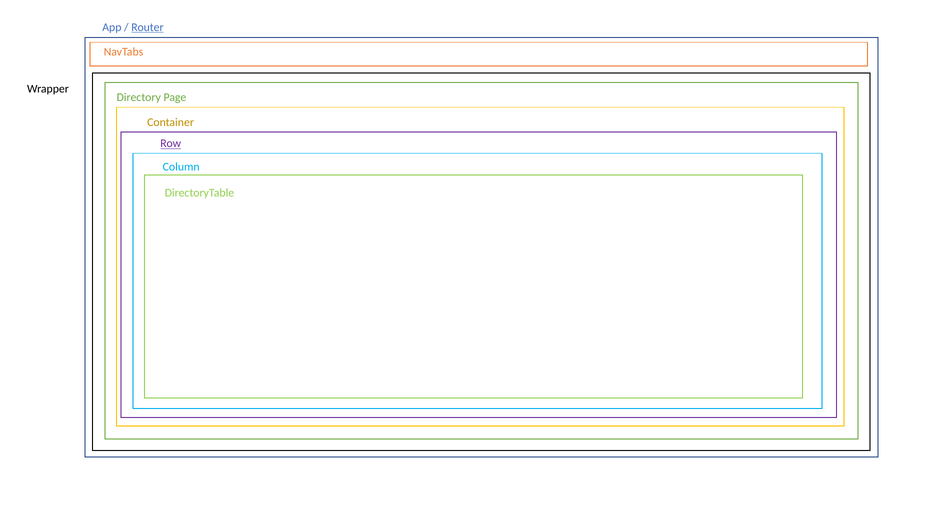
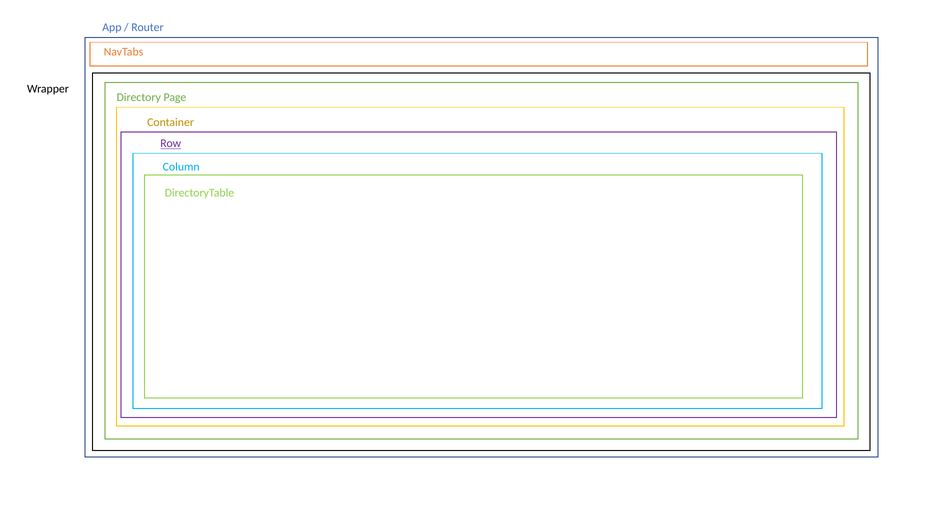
Router underline: present -> none (147, 27)
